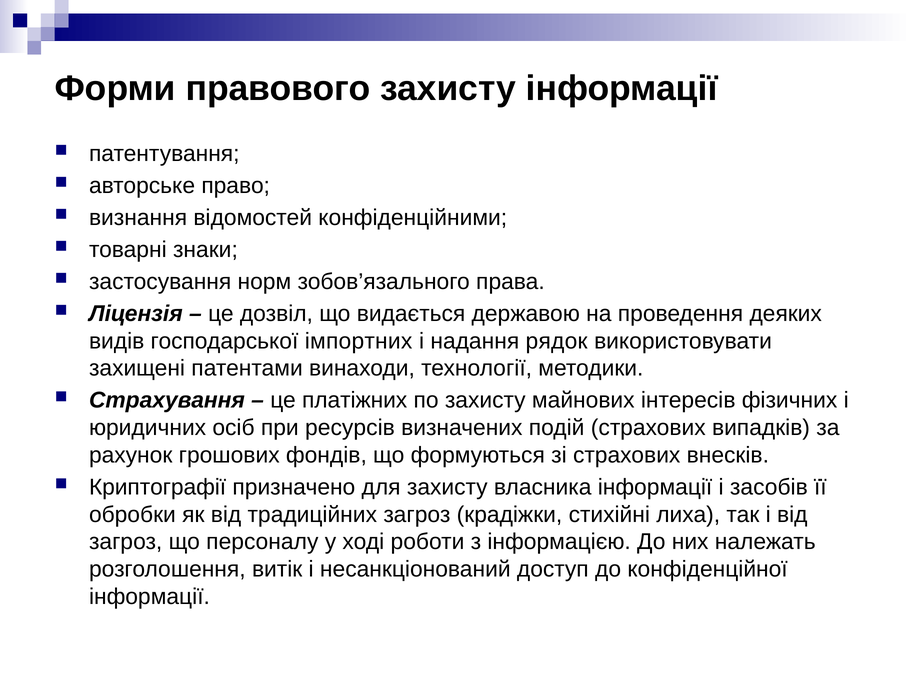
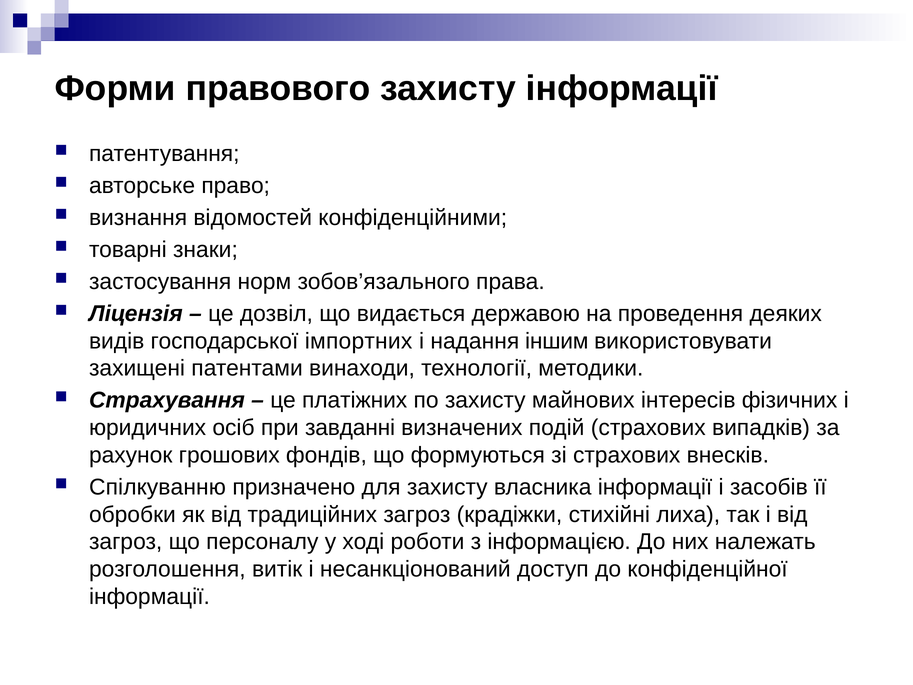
рядок: рядок -> іншим (557, 341)
ресурсів: ресурсів -> завданні (350, 428)
Криптографії: Криптографії -> Спілкуванню (157, 487)
